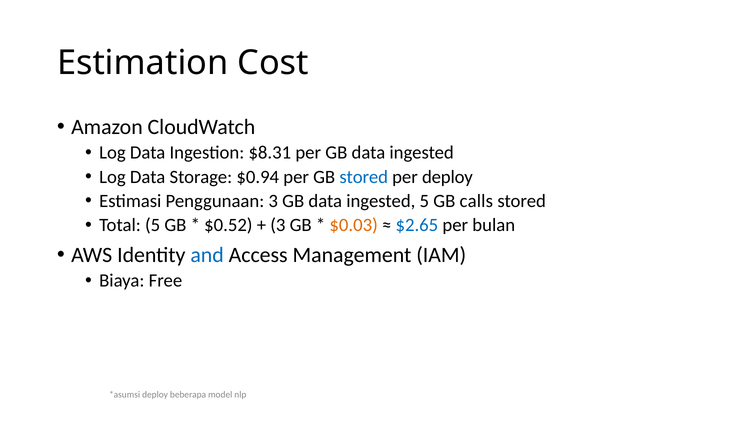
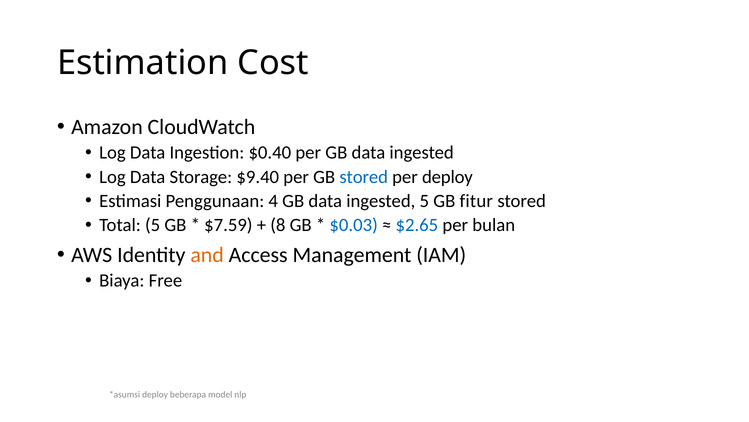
$8.31: $8.31 -> $0.40 (270, 152)
$0.94: $0.94 -> $9.40 (258, 177)
Penggunaan 3: 3 -> 4 (273, 201)
calls: calls -> fitur (476, 201)
$0.52: $0.52 -> $7.59 (228, 225)
3: 3 -> 8 (278, 225)
$0.03 colour: orange -> blue (354, 225)
and colour: blue -> orange (207, 254)
